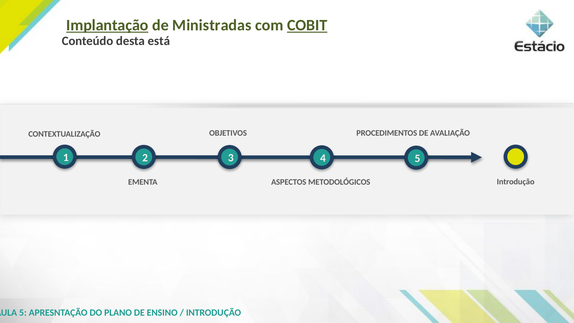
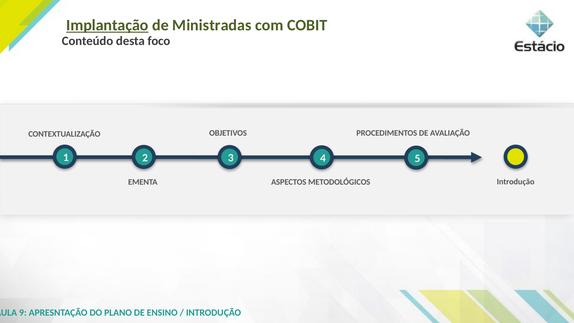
COBIT underline: present -> none (307, 25)
está: está -> foco (159, 41)
5: 5 -> 9 (23, 313)
